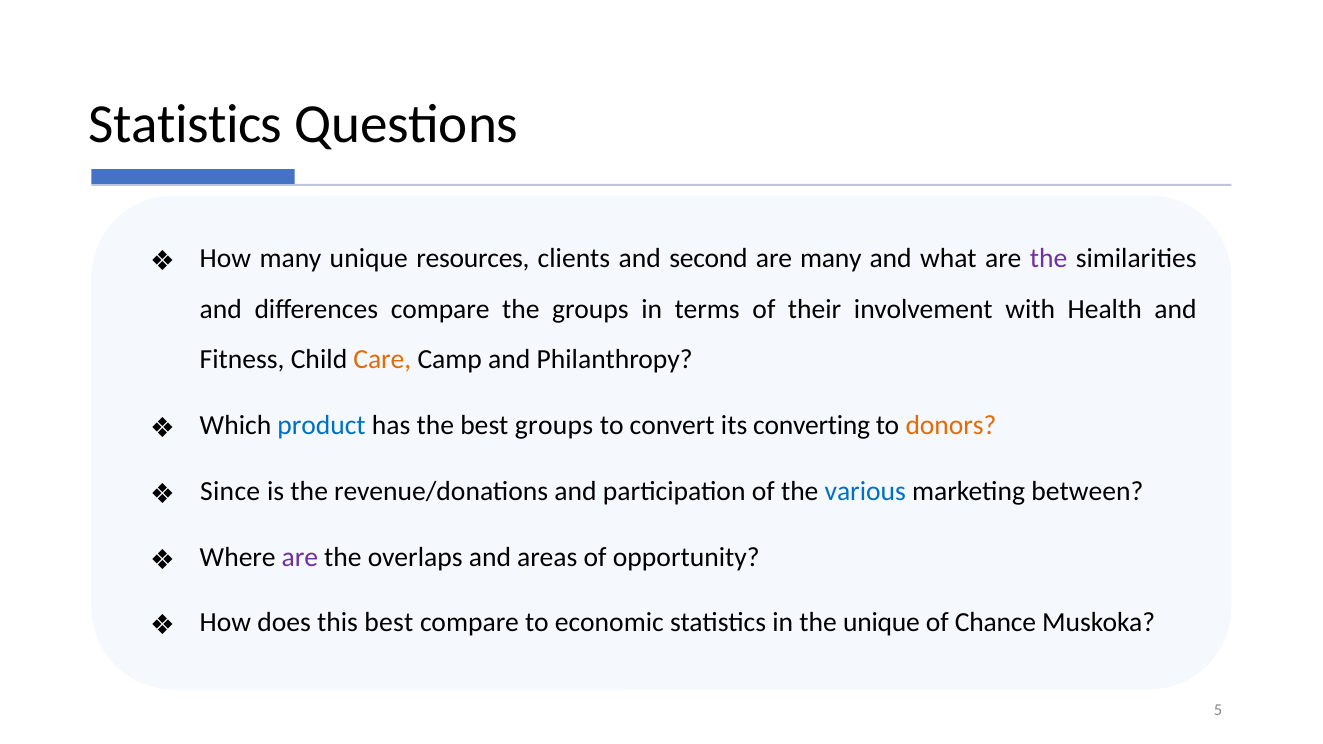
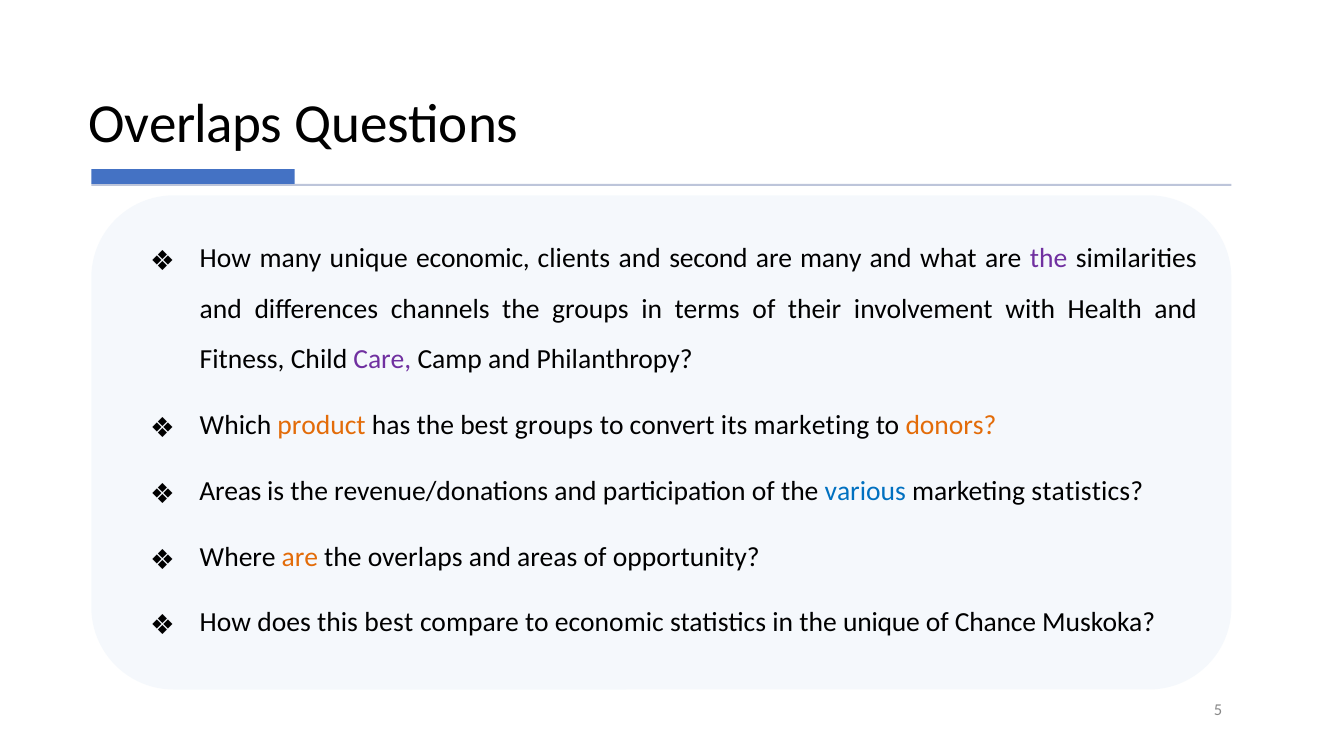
Statistics: Statistics -> Overlaps (186, 124)
unique resources: resources -> economic (473, 258)
differences compare: compare -> channels (440, 309)
Care colour: orange -> purple (382, 360)
product colour: blue -> orange (322, 426)
its converting: converting -> marketing (811, 426)
Since: Since -> Areas (230, 491)
marketing between: between -> statistics (1087, 491)
are colour: purple -> orange (300, 557)
